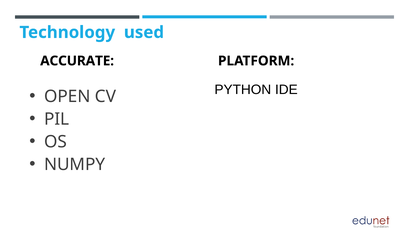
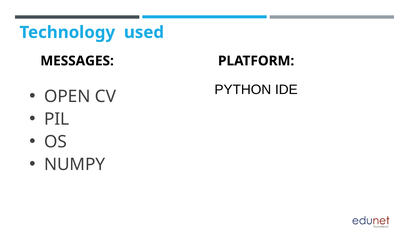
ACCURATE: ACCURATE -> MESSAGES (77, 61)
